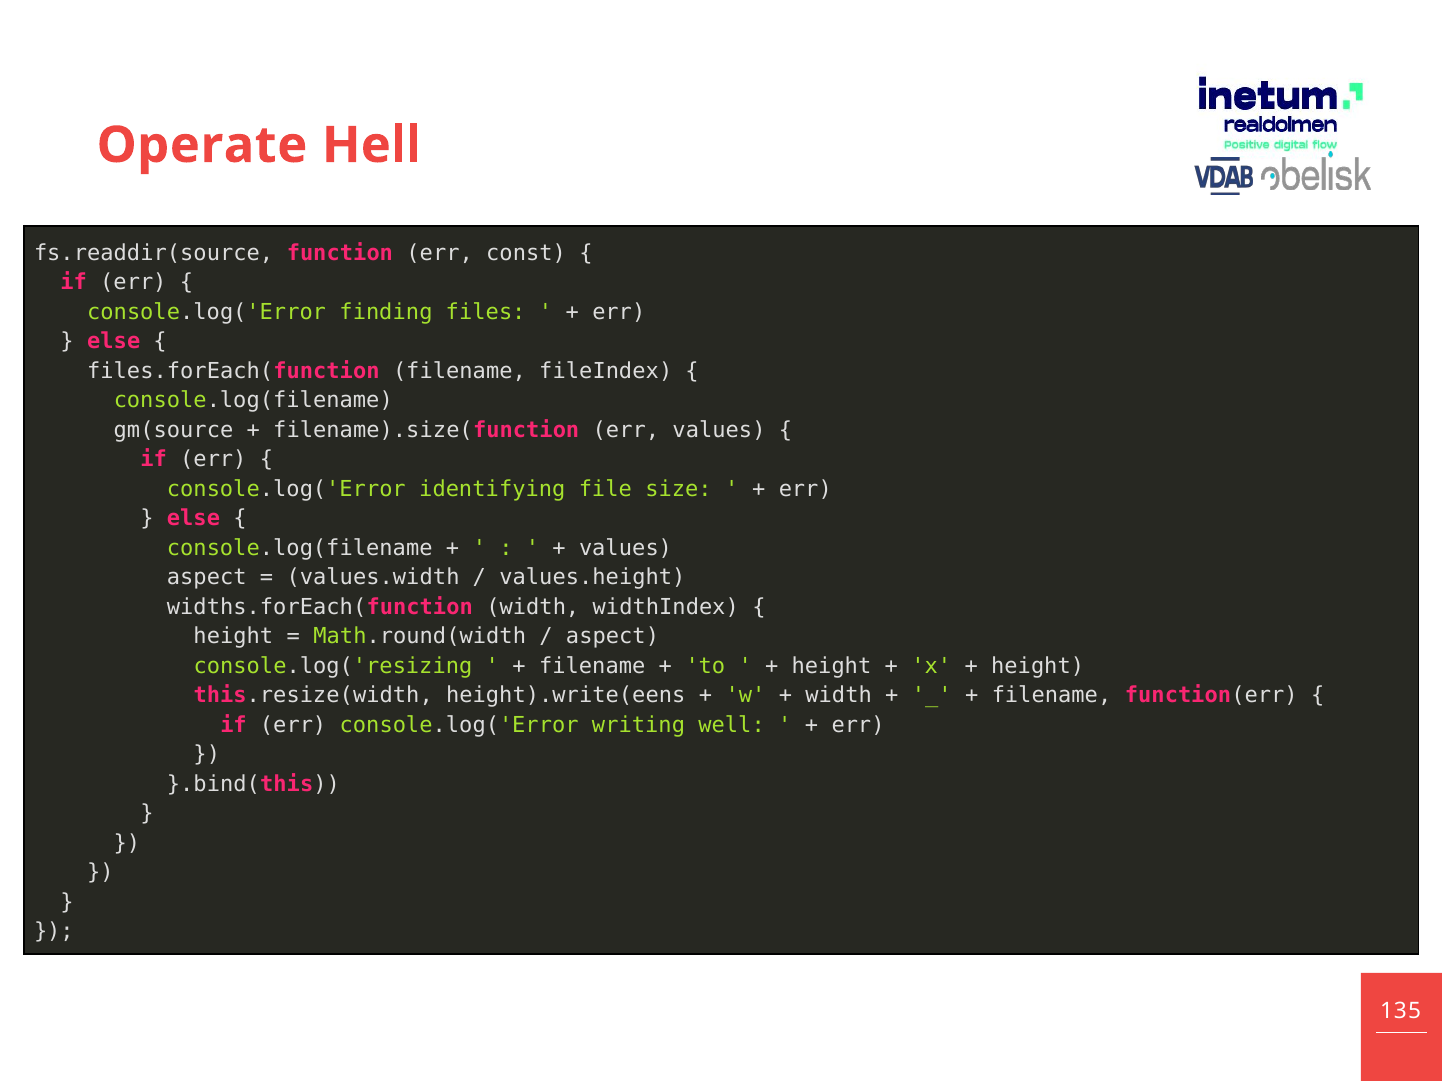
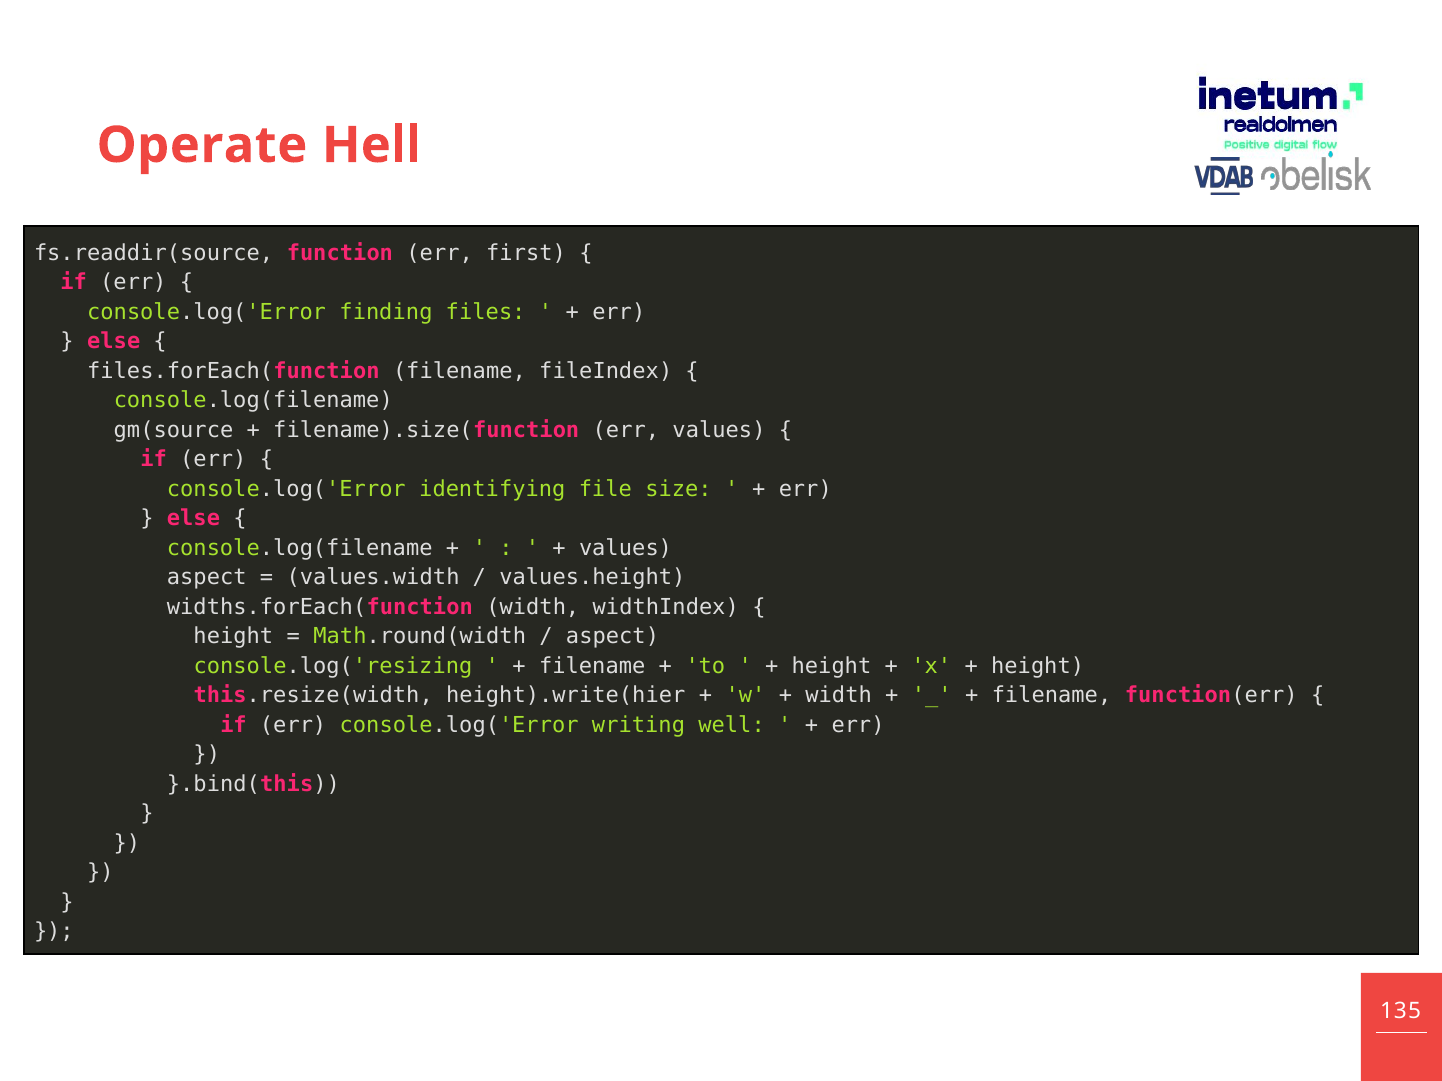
const: const -> first (526, 253)
height).write(eens: height).write(eens -> height).write(hier (566, 696)
